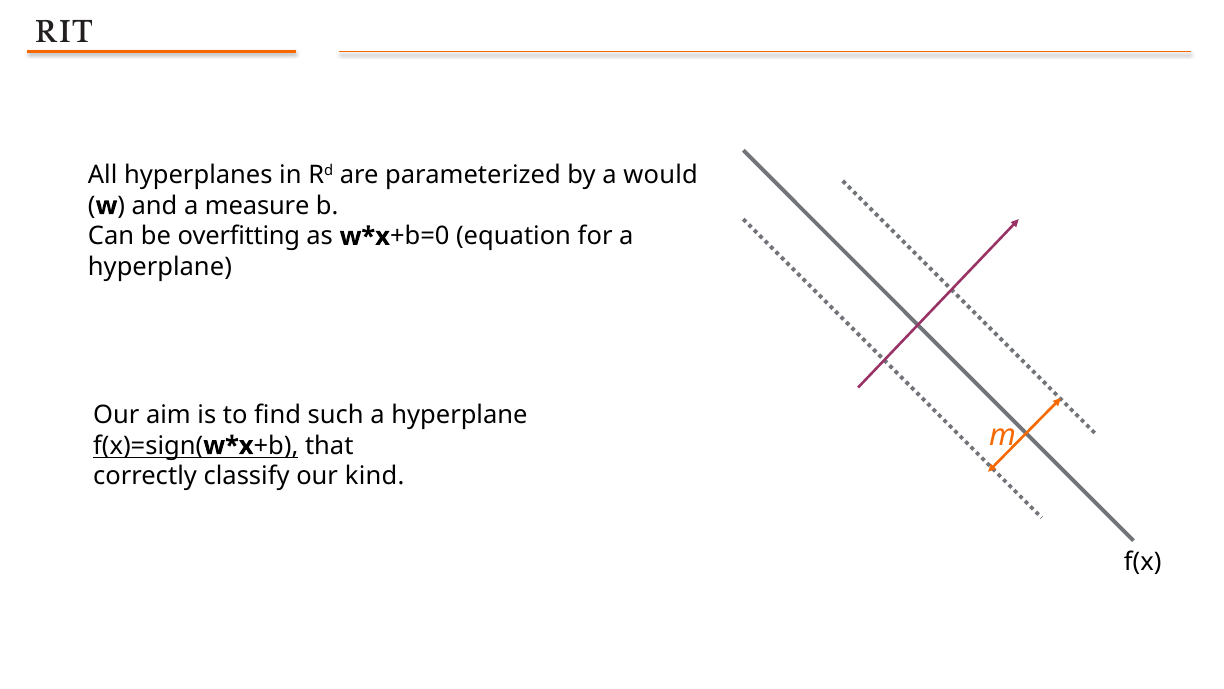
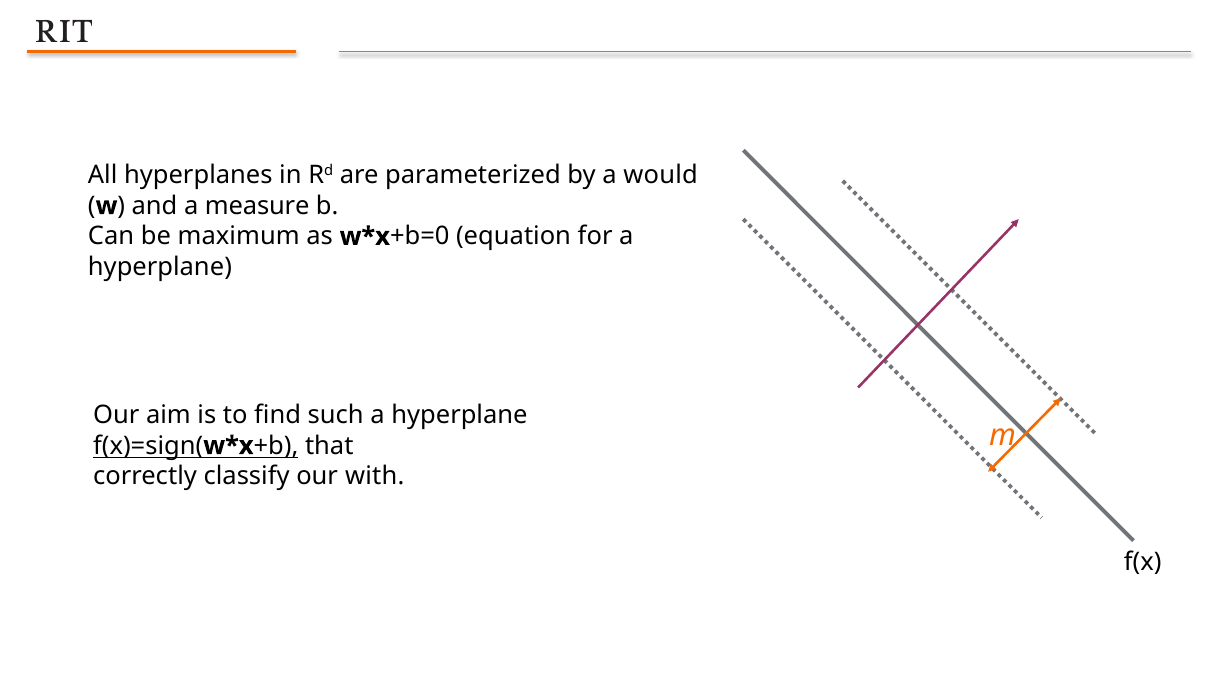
overfitting: overfitting -> maximum (239, 236)
kind: kind -> with (375, 476)
